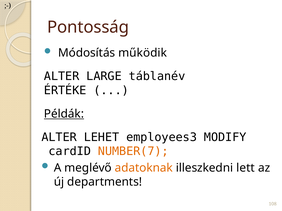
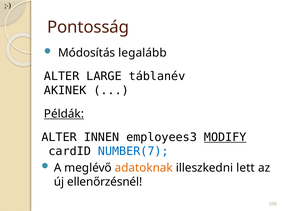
működik: működik -> legalább (143, 53)
ÉRTÉKE: ÉRTÉKE -> AKINEK (65, 91)
LEHET: LEHET -> INNEN (102, 138)
MODIFY underline: none -> present (225, 138)
NUMBER(7 colour: orange -> blue (133, 152)
departments: departments -> ellenőrzésnél (105, 182)
